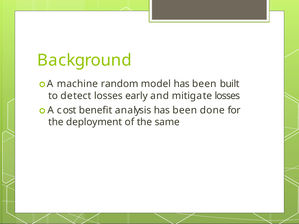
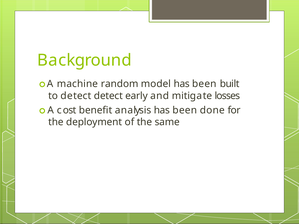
detect losses: losses -> detect (108, 96)
